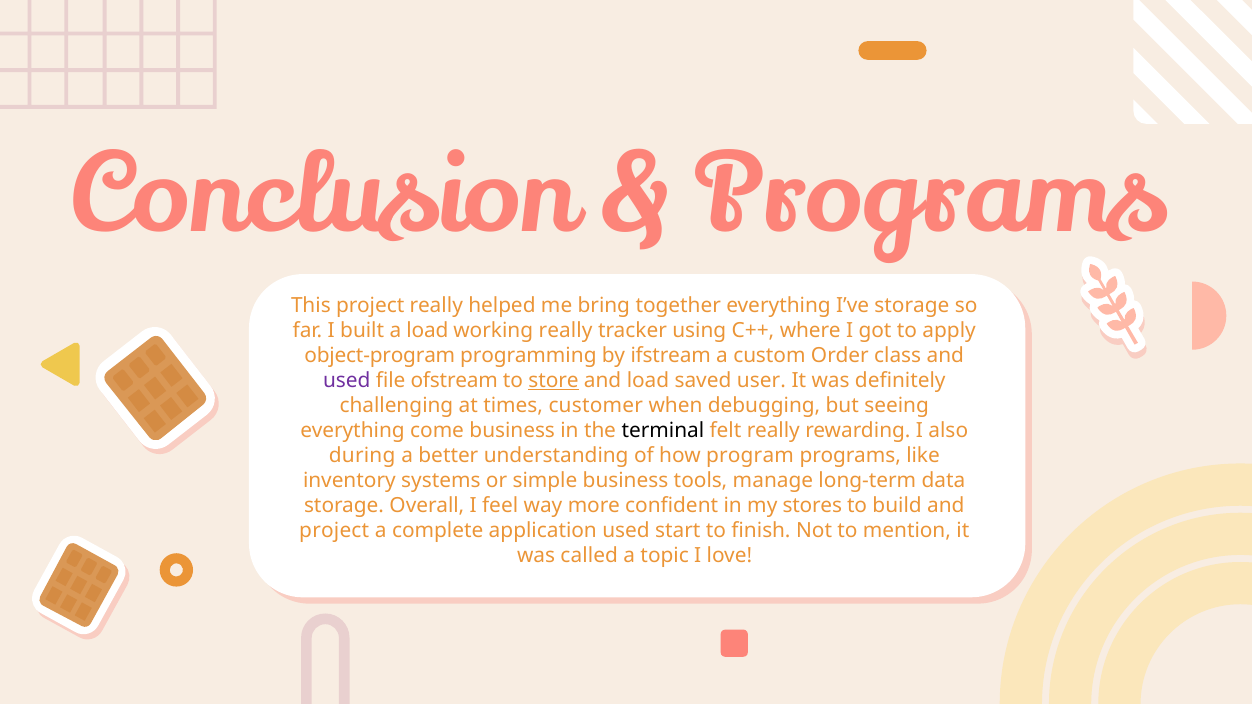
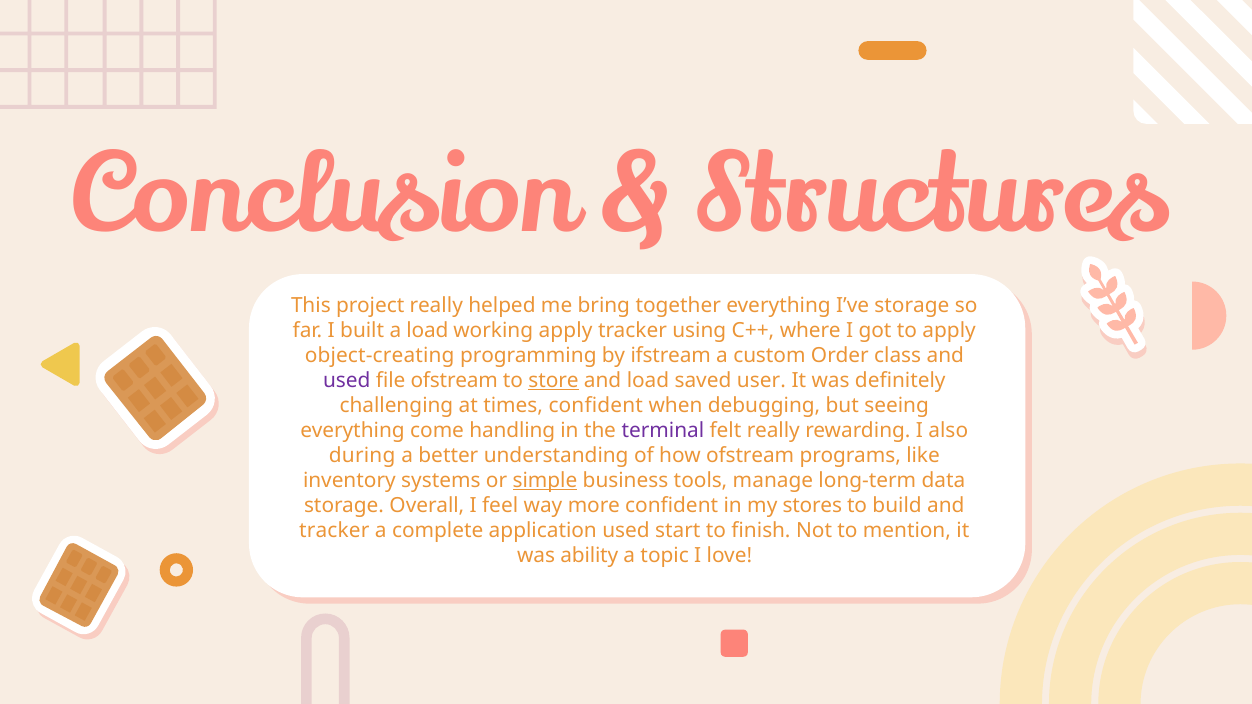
Programs: Programs -> Structures (930, 196)
working really: really -> apply (566, 331)
object-program: object-program -> object-creating (380, 356)
times customer: customer -> confident (596, 406)
come business: business -> handling (512, 431)
terminal colour: black -> purple (663, 431)
how program: program -> ofstream (750, 456)
simple underline: none -> present (545, 481)
project: project -> tracker (334, 531)
called: called -> ability (589, 556)
